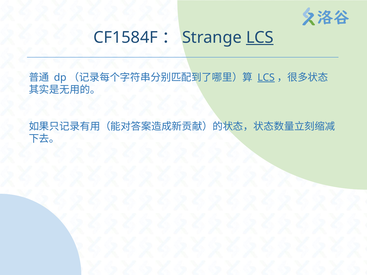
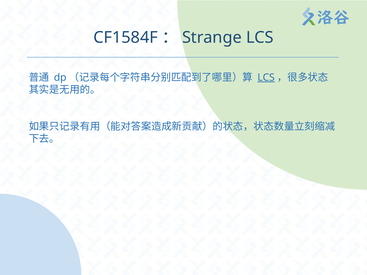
LCS underline: present -> none (260, 38)
